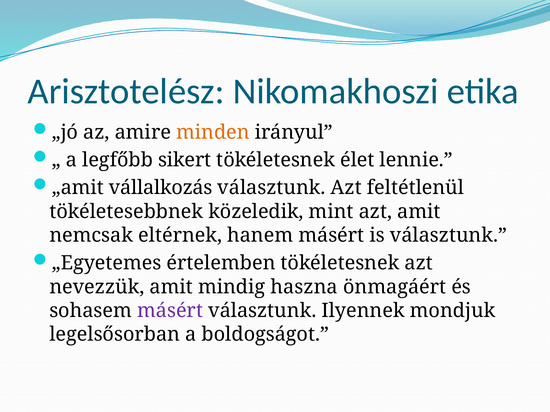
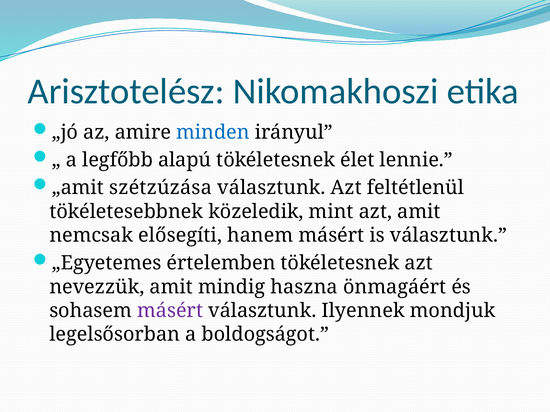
minden colour: orange -> blue (213, 132)
sikert: sikert -> alapú (185, 160)
vállalkozás: vállalkozás -> szétzúzása (161, 188)
eltérnek: eltérnek -> elősegíti (180, 236)
